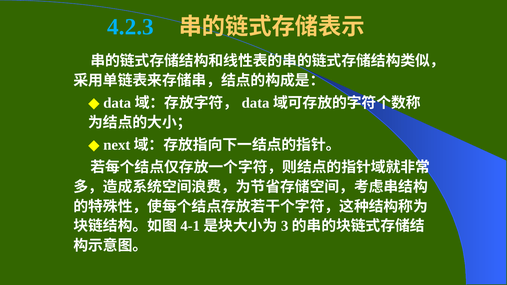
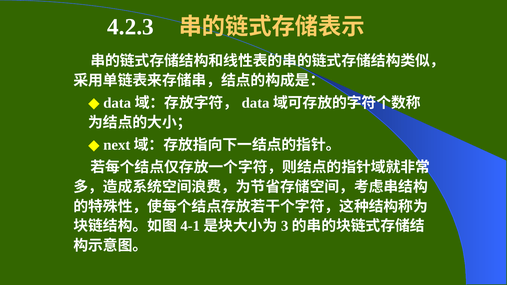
4.2.3 colour: light blue -> white (131, 27)
